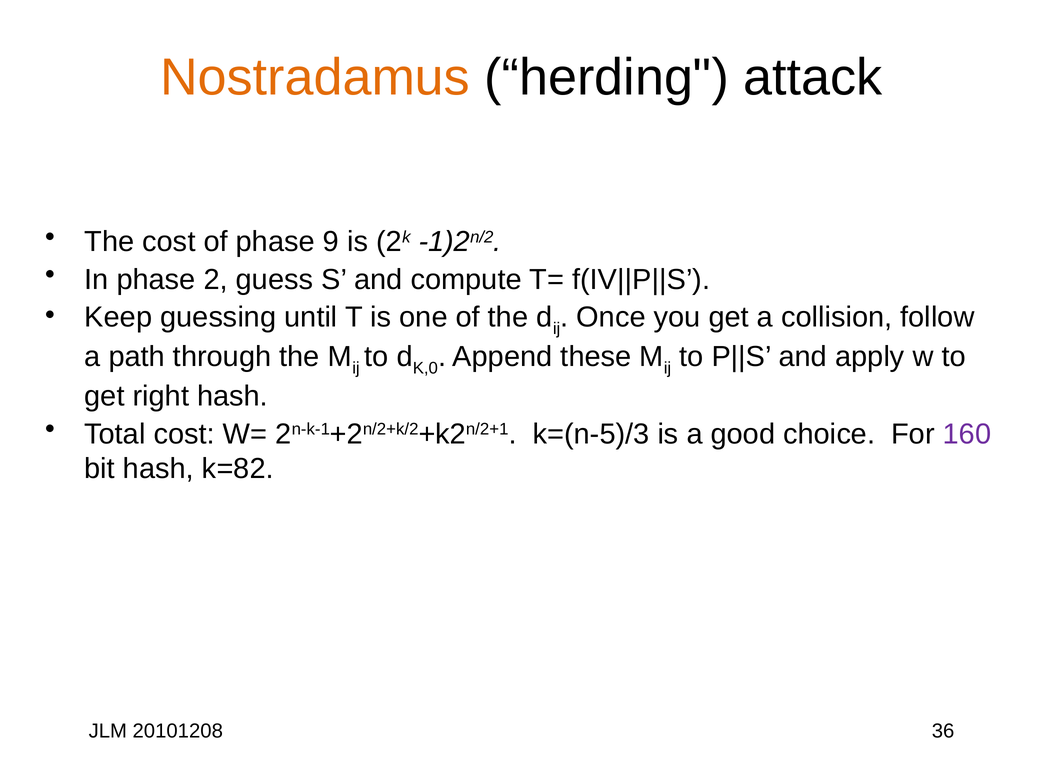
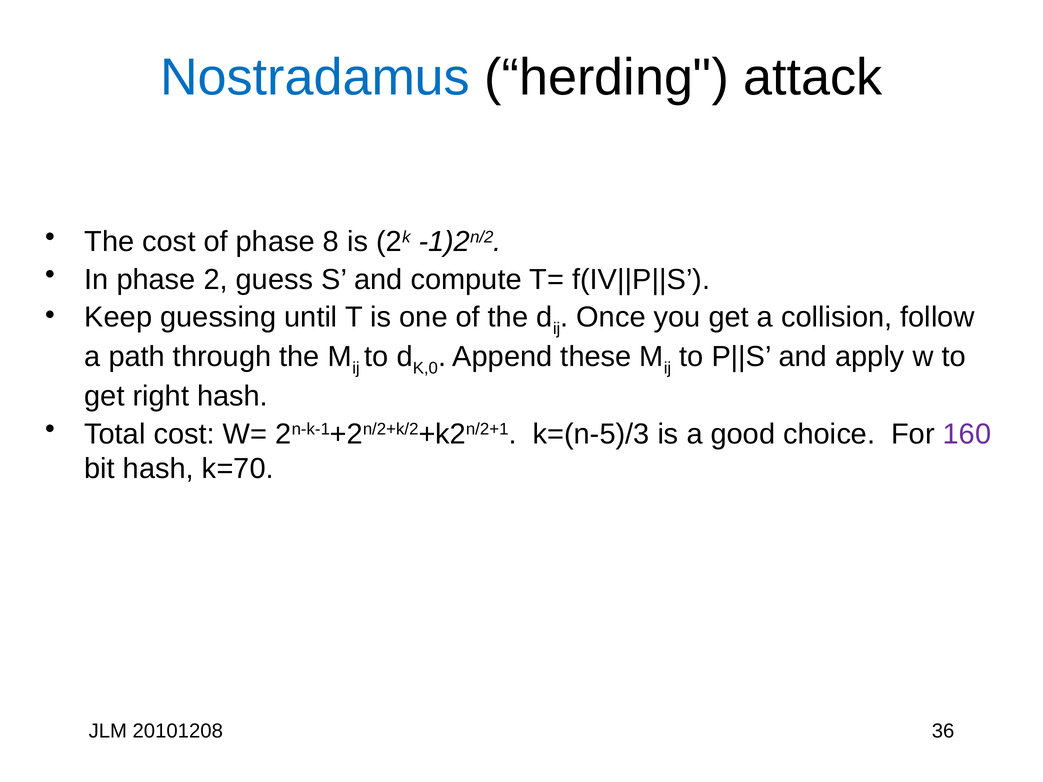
Nostradamus colour: orange -> blue (315, 78)
9: 9 -> 8 (331, 242)
k=82: k=82 -> k=70 (238, 469)
